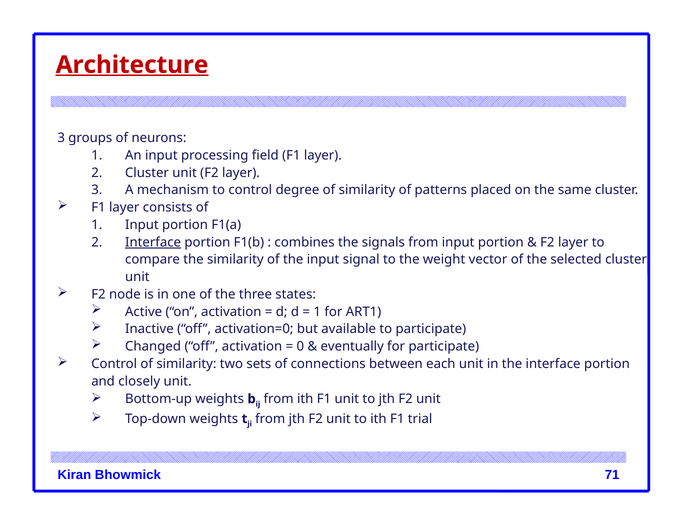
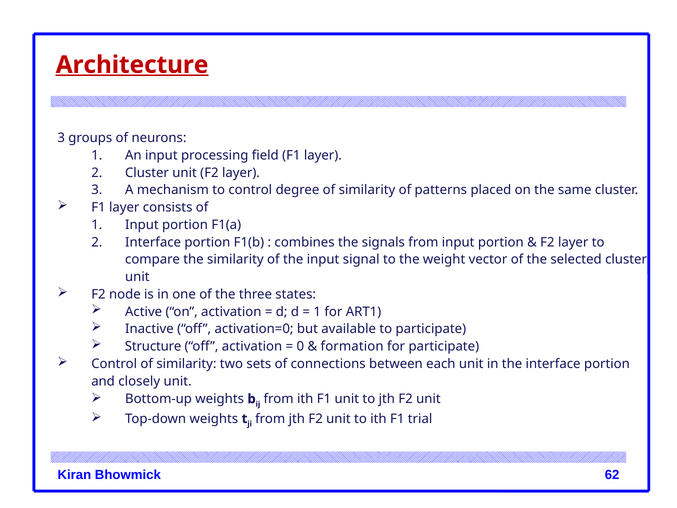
Interface underline: present -> none (153, 242)
Changed: Changed -> Structure (153, 346)
eventually: eventually -> formation (352, 346)
71: 71 -> 62 (612, 475)
